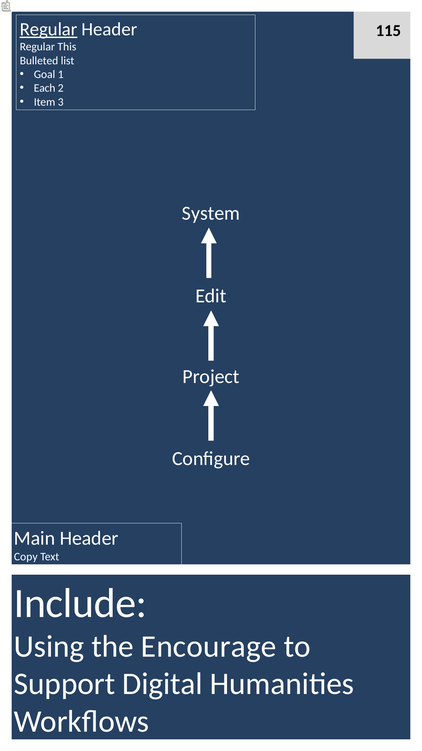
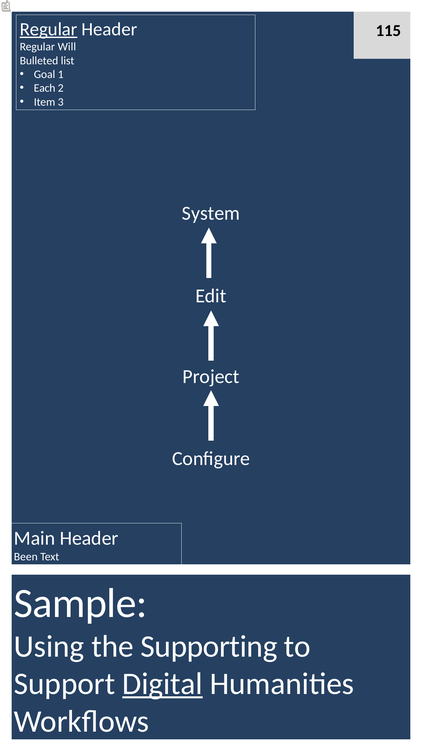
This: This -> Will (67, 47)
Copy: Copy -> Been (26, 556)
Include: Include -> Sample (81, 603)
Encourage: Encourage -> Supporting (209, 646)
Digital underline: none -> present (163, 683)
